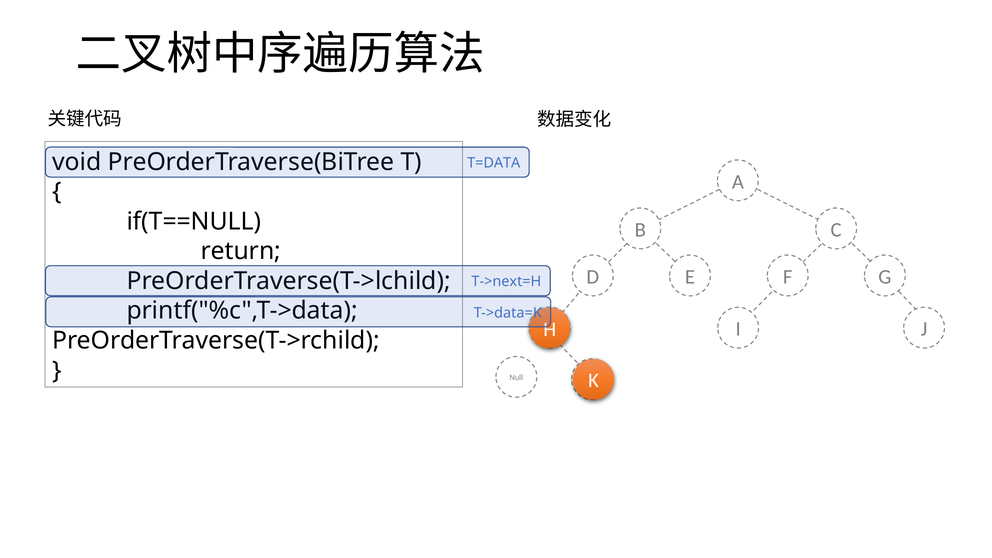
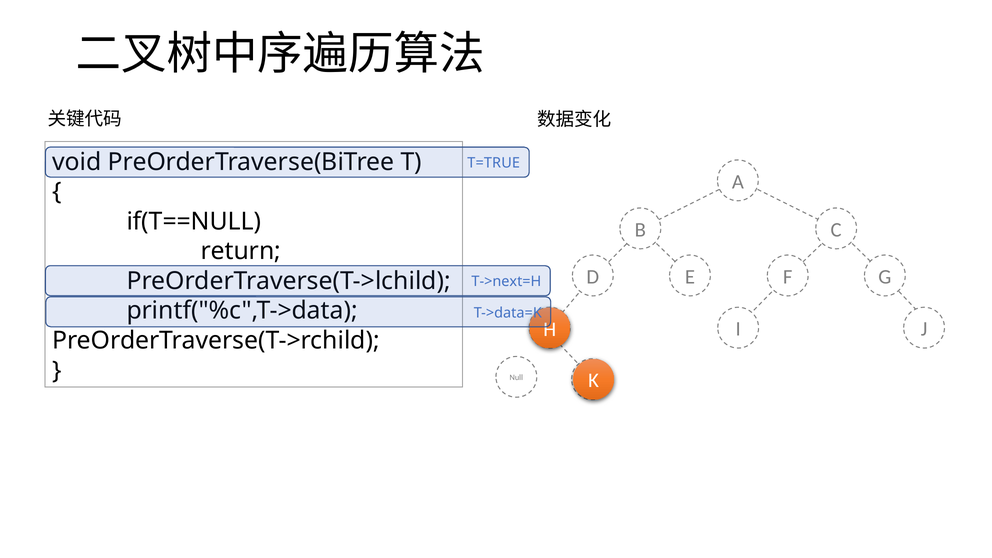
T=DATA: T=DATA -> T=TRUE (494, 163)
